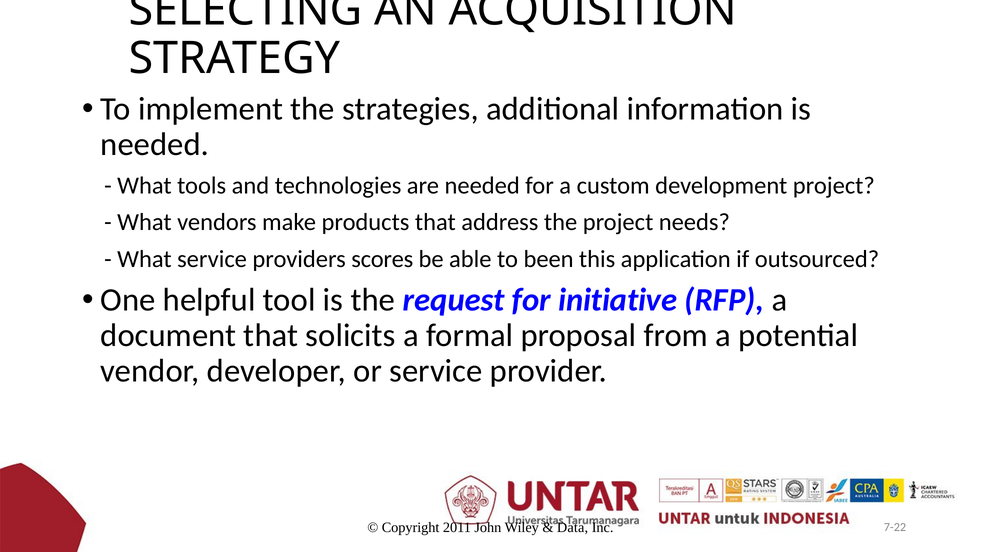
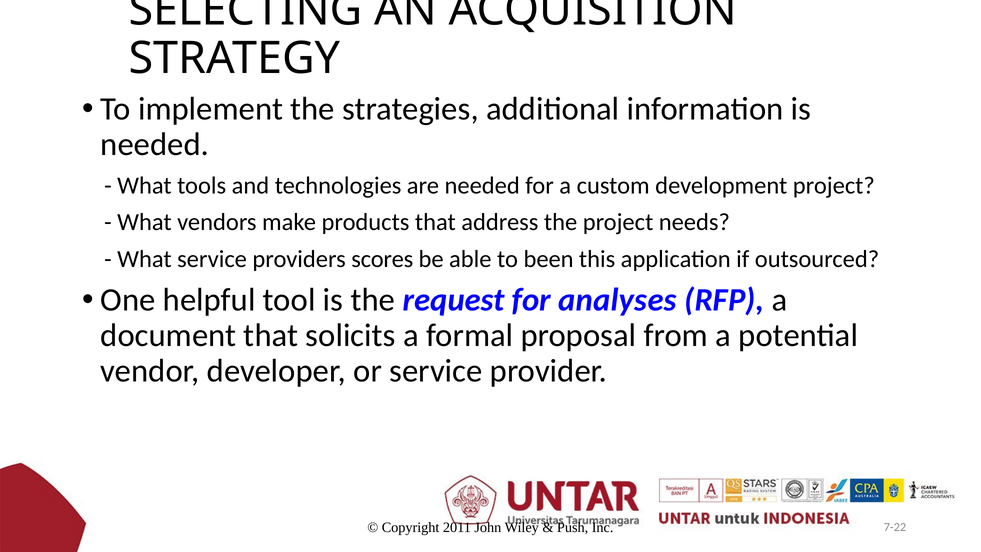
initiative: initiative -> analyses (618, 300)
Data: Data -> Push (573, 527)
